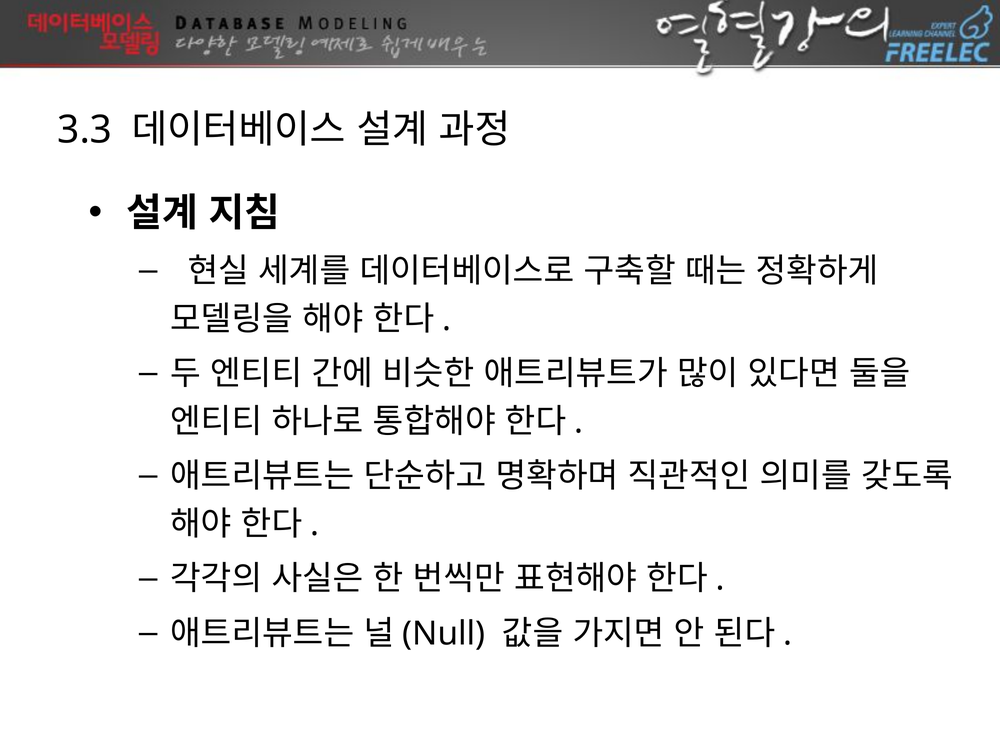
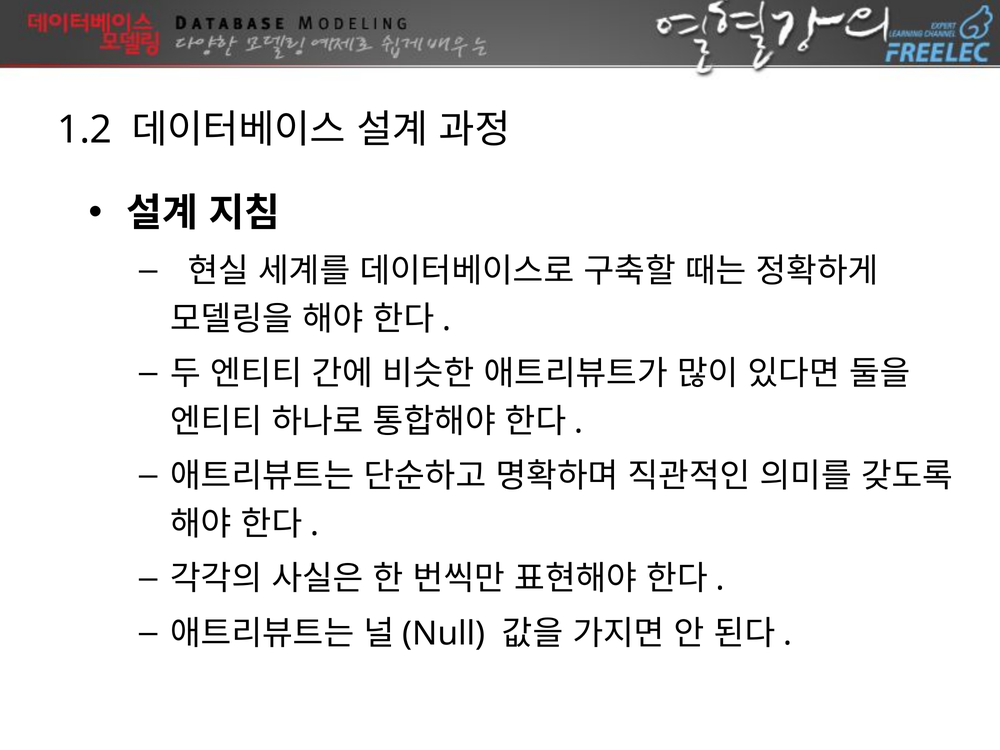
3.3: 3.3 -> 1.2 (85, 130)
